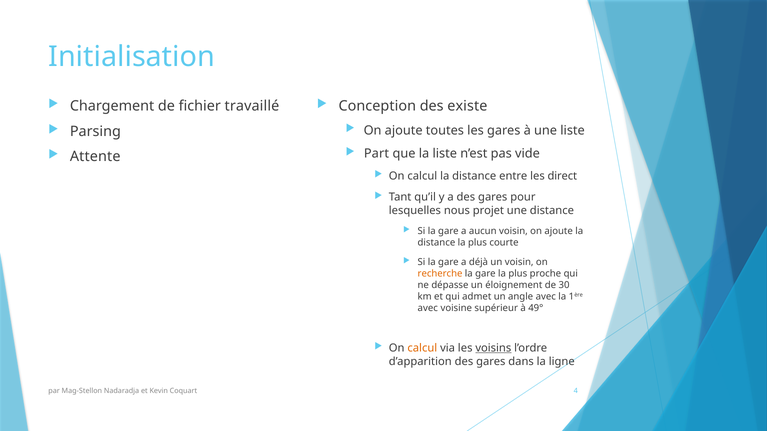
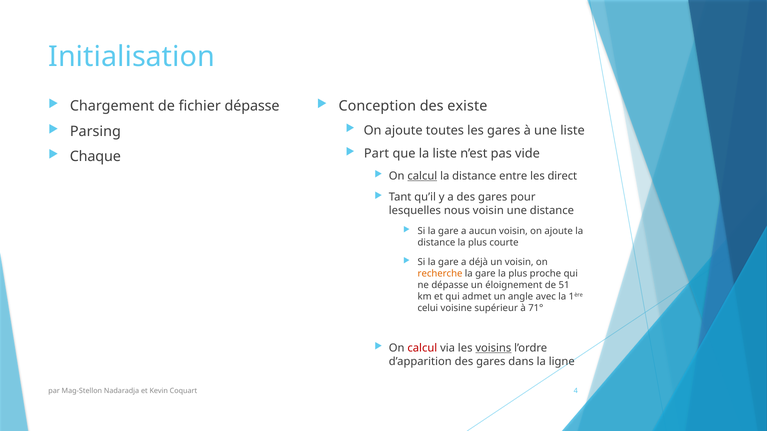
fichier travaillé: travaillé -> dépasse (252, 106)
Attente: Attente -> Chaque (95, 157)
calcul underline: none -> present (422, 176)
nous projet: projet -> voisin (488, 211)
30: 30 -> 51 (564, 285)
avec: avec -> celui (428, 308)
49°: 49° -> 71° (536, 308)
calcul colour: orange -> red (422, 348)
